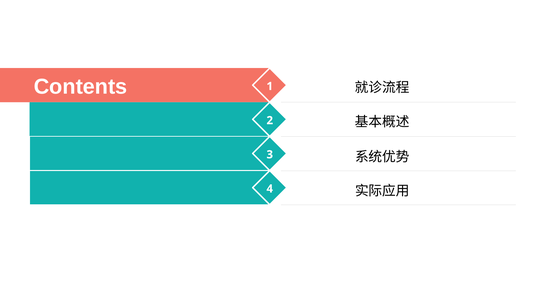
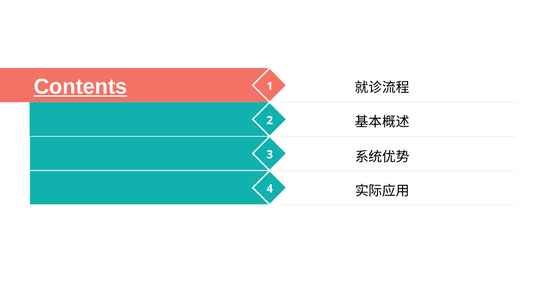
Contents underline: none -> present (81, 87)
